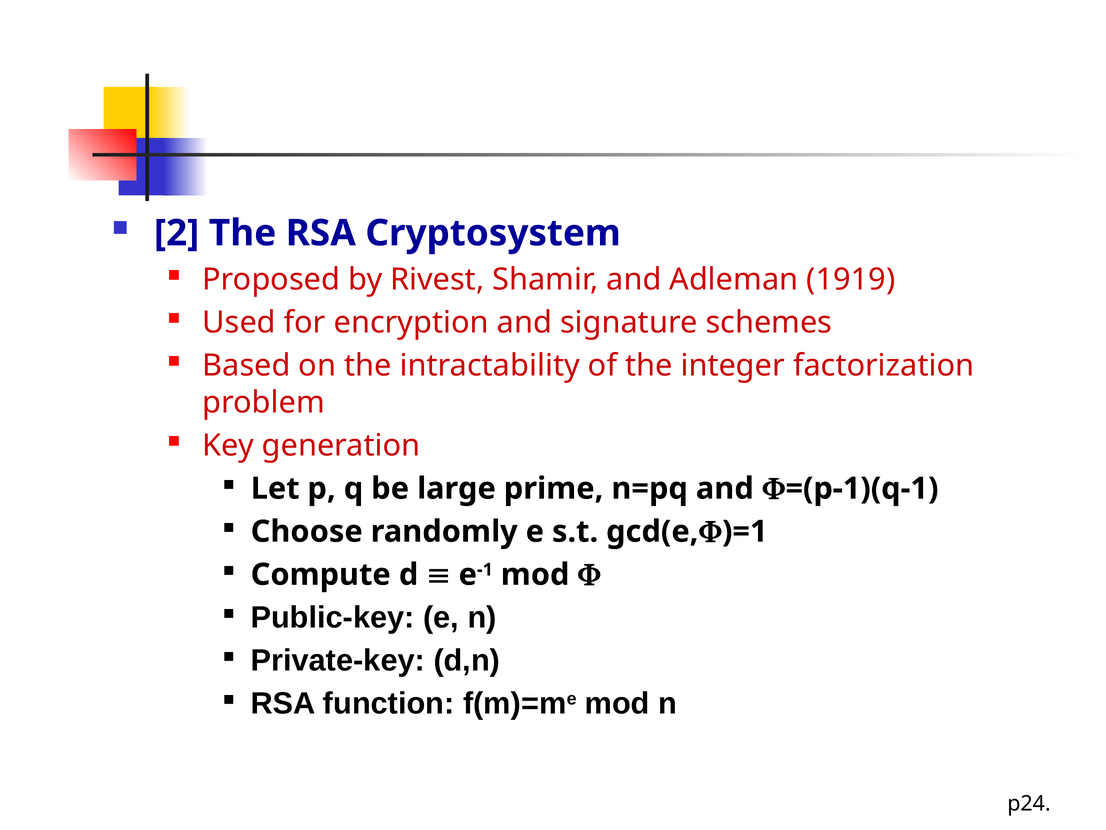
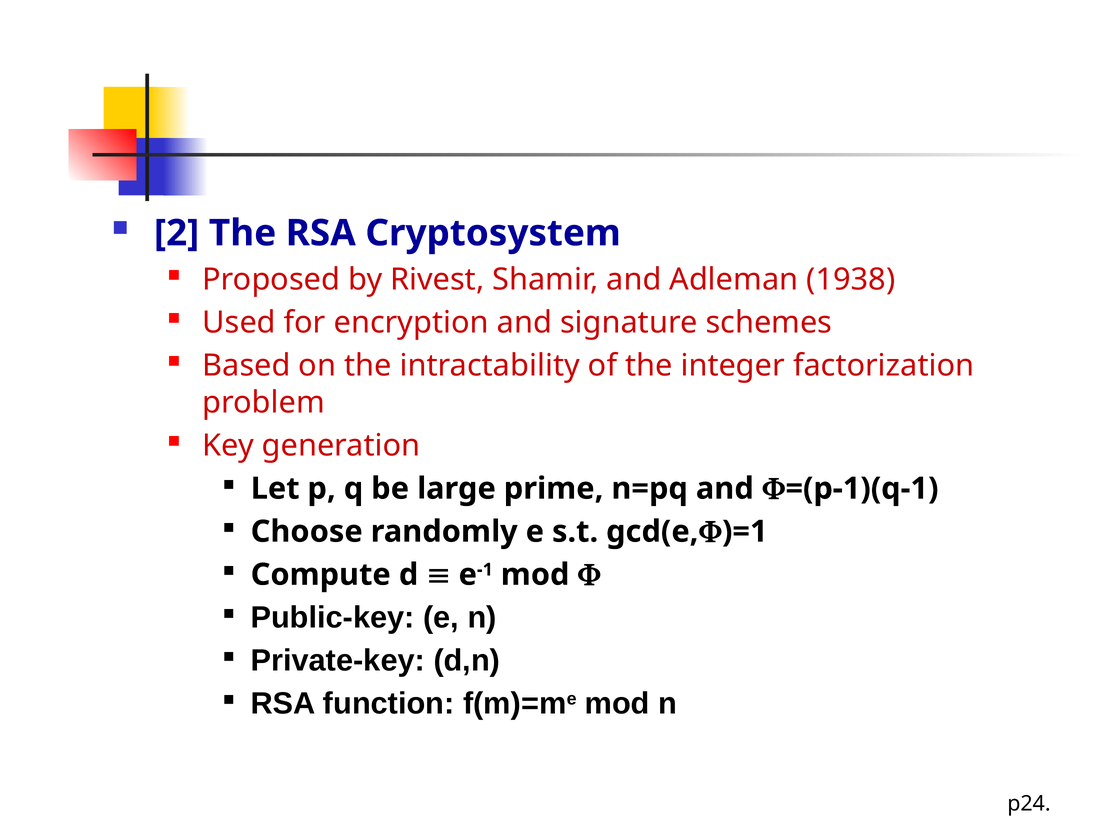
1919: 1919 -> 1938 (851, 279)
